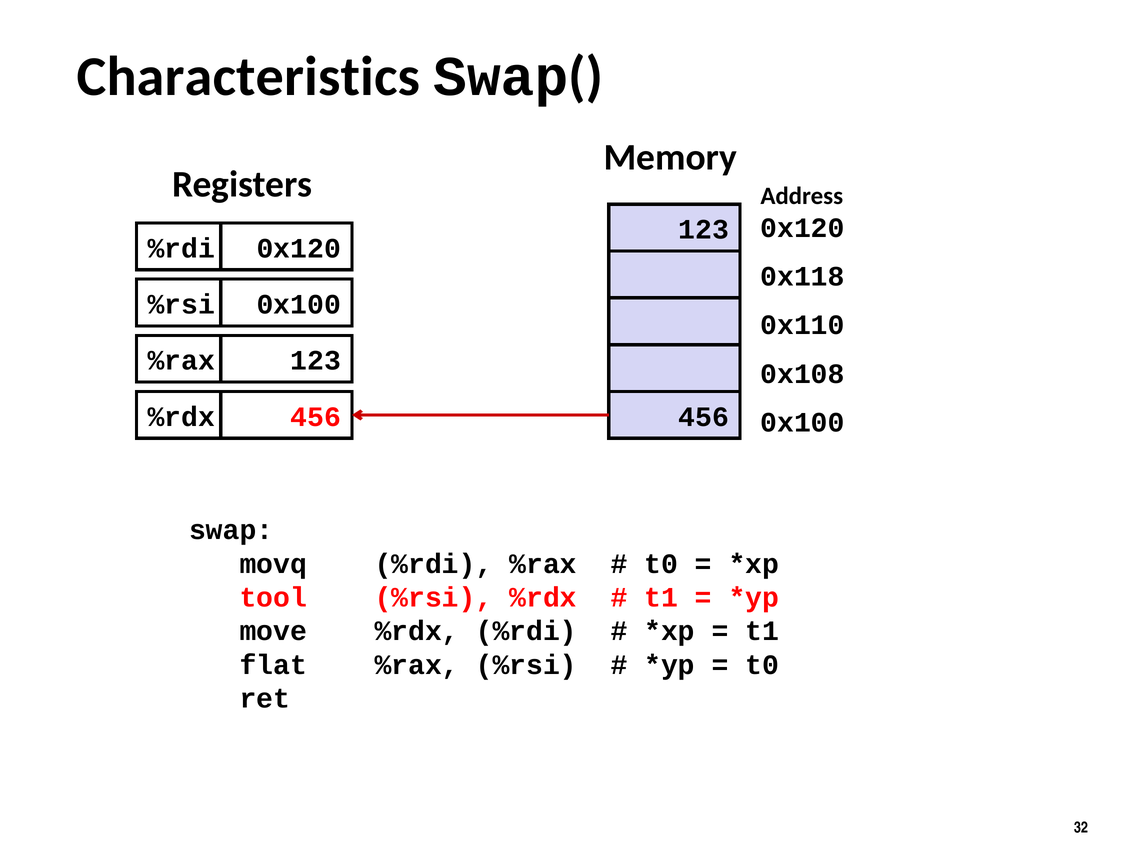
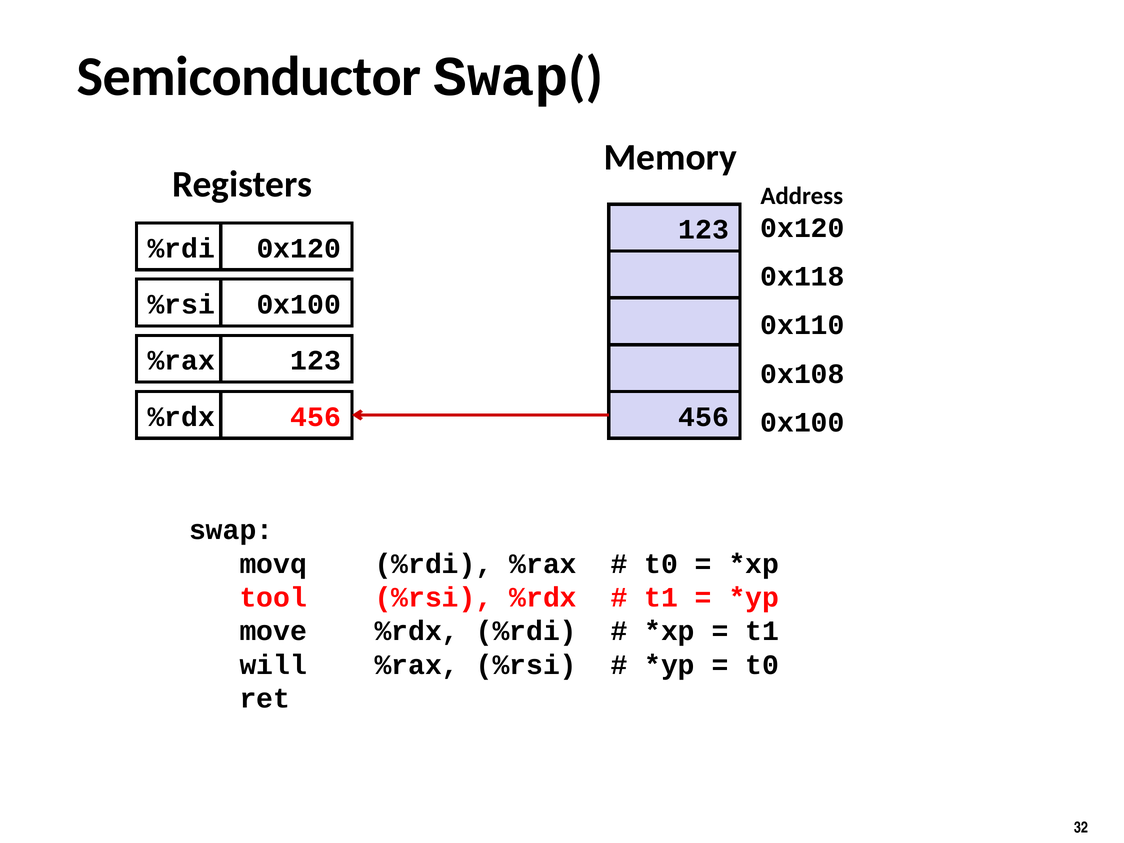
Characteristics: Characteristics -> Semiconductor (249, 77)
flat: flat -> will (273, 665)
